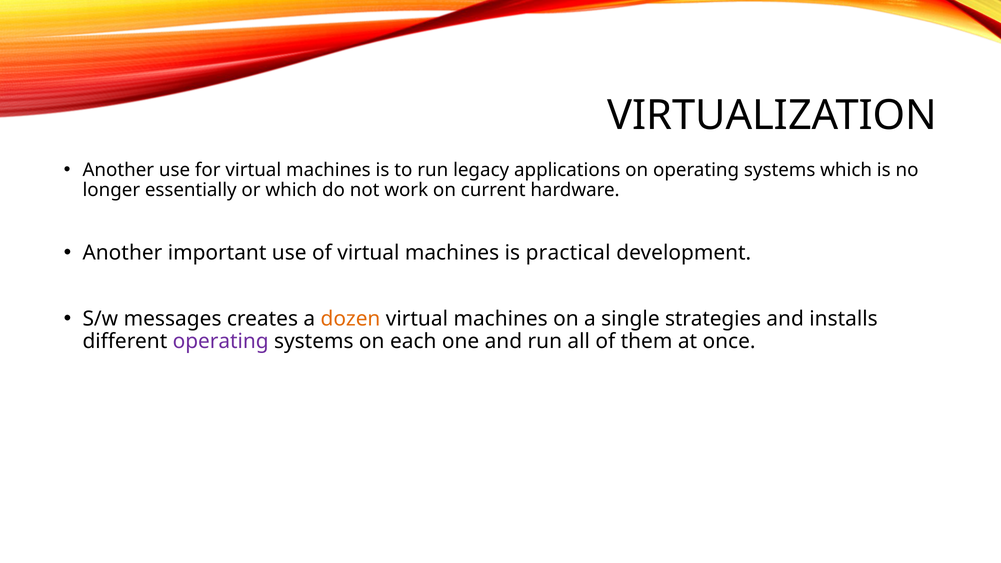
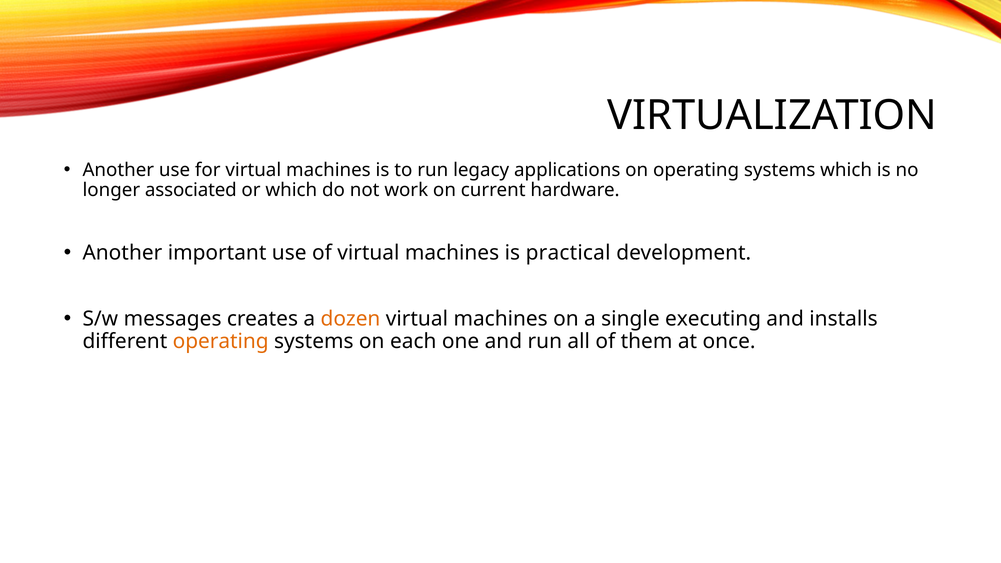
essentially: essentially -> associated (191, 190)
strategies: strategies -> executing (713, 319)
operating colour: purple -> orange (221, 341)
